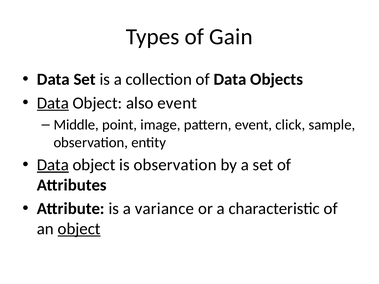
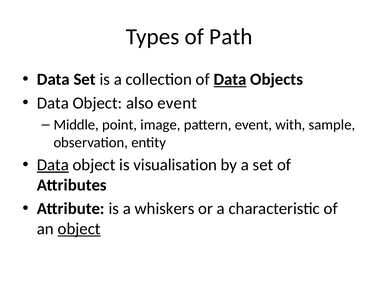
Gain: Gain -> Path (231, 37)
Data underline: none -> present (230, 80)
Data underline: present -> none (53, 103)
click: click -> with (290, 125)
is observation: observation -> visualisation (175, 165)
variance: variance -> whiskers (165, 209)
